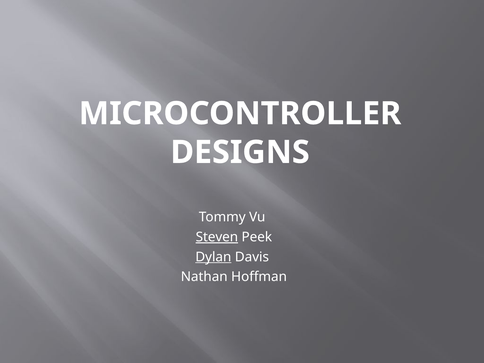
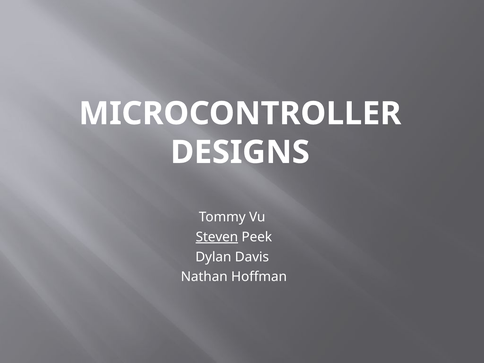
Dylan underline: present -> none (213, 257)
